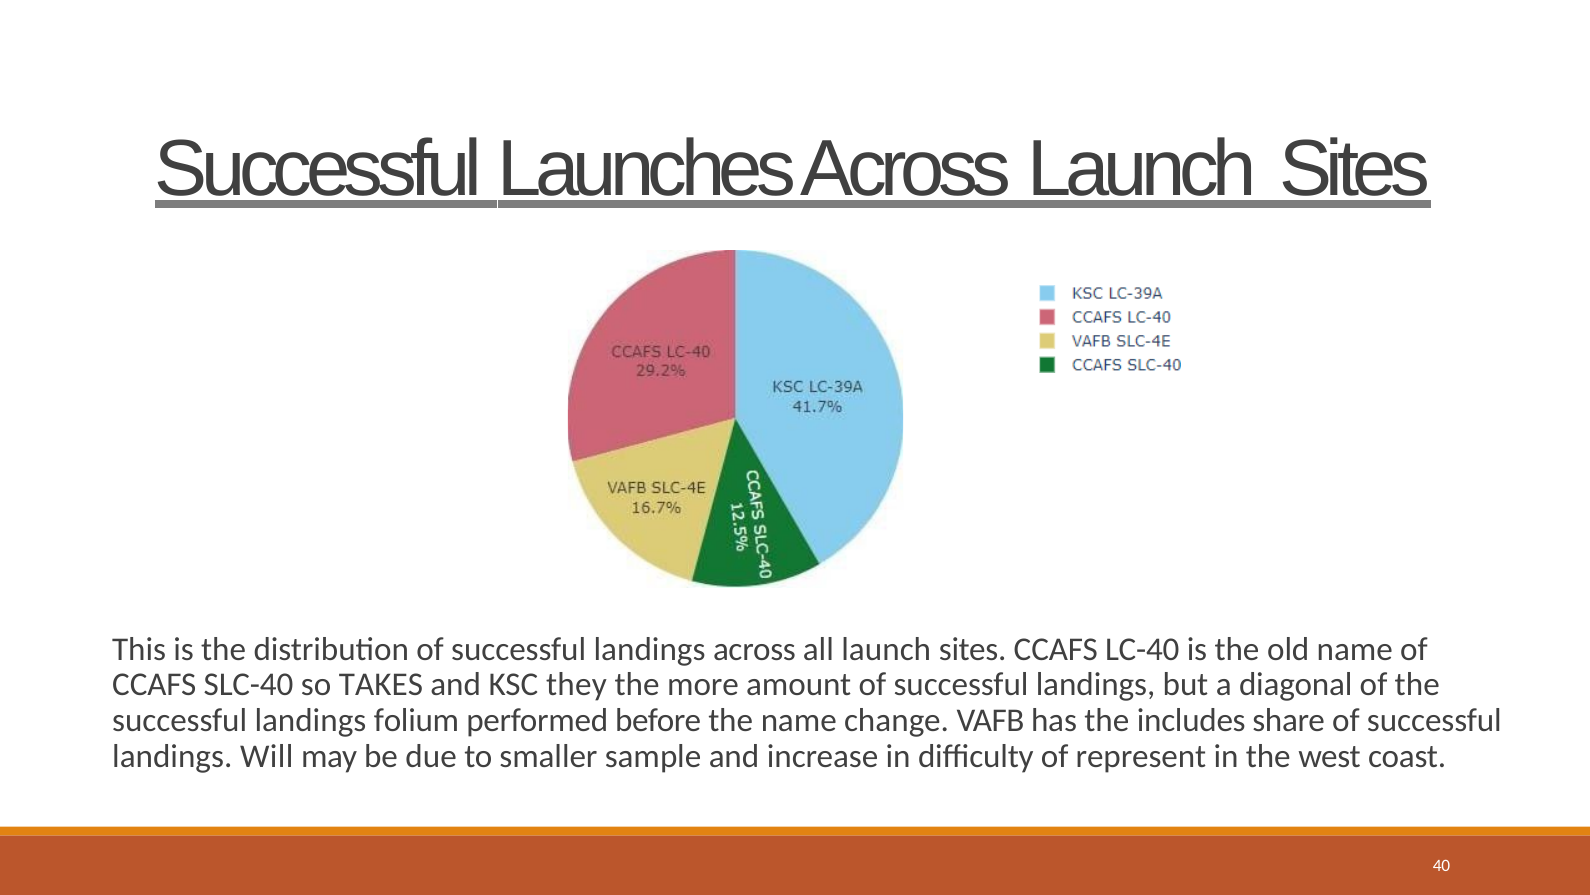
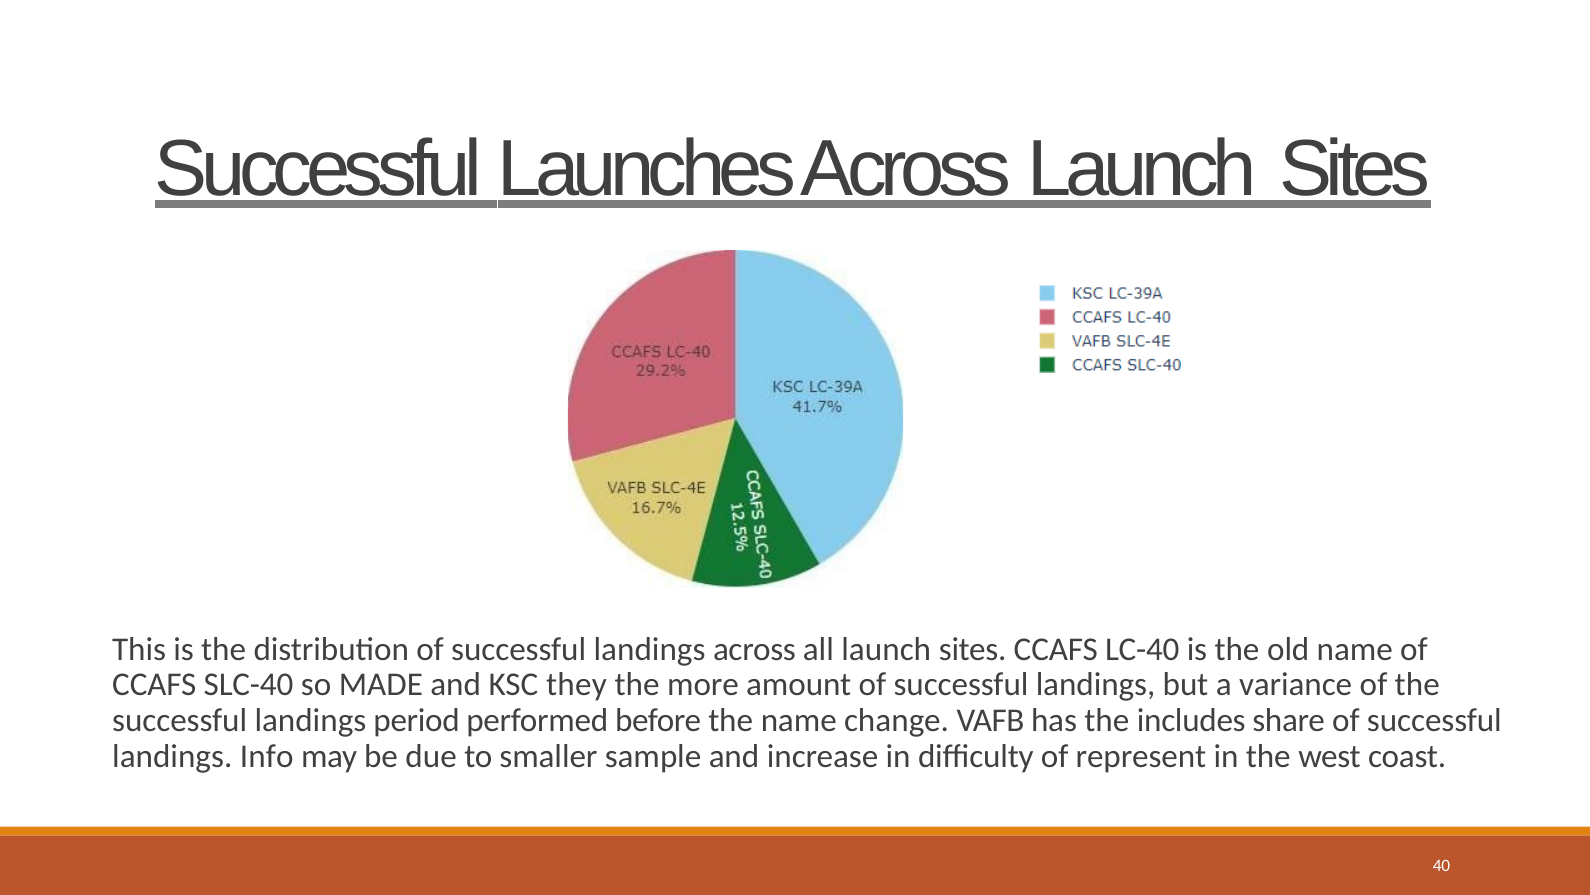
TAKES: TAKES -> MADE (381, 685)
diagonal: diagonal -> variance (1296, 685)
folium: folium -> period (417, 720)
Will: Will -> Info (267, 756)
